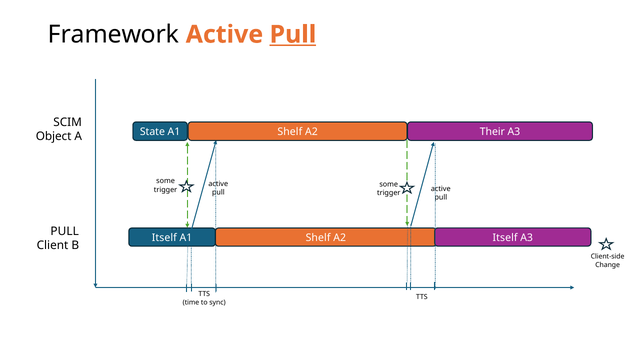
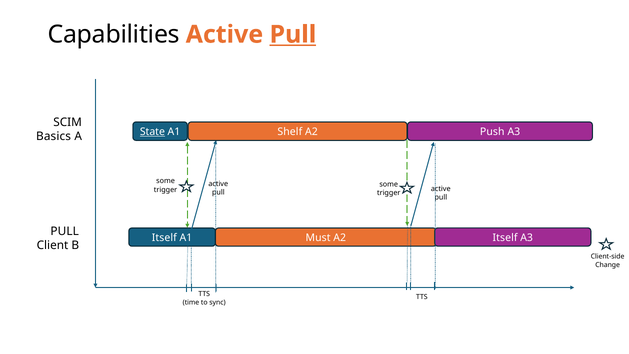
Framework: Framework -> Capabilities (114, 34)
State underline: none -> present (152, 132)
Their: Their -> Push (492, 132)
Object: Object -> Basics (54, 136)
Shelf: Shelf -> Must (318, 238)
